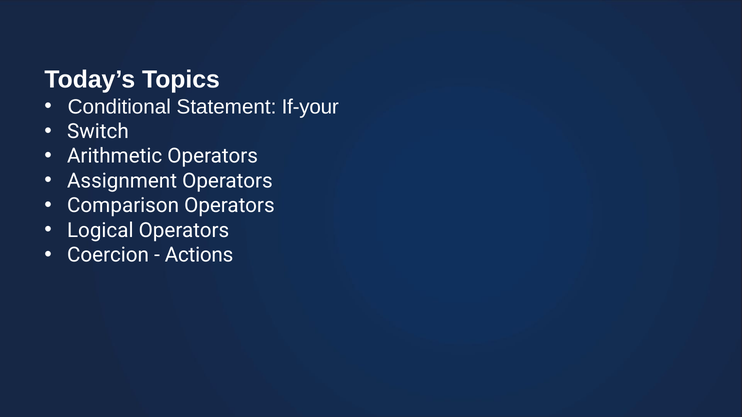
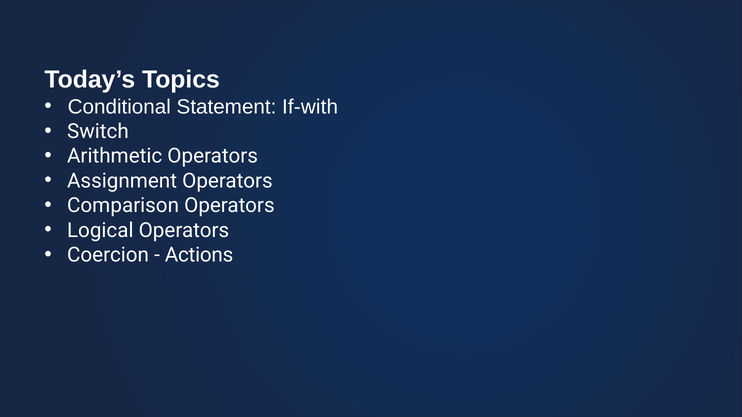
If-your: If-your -> If-with (310, 107)
